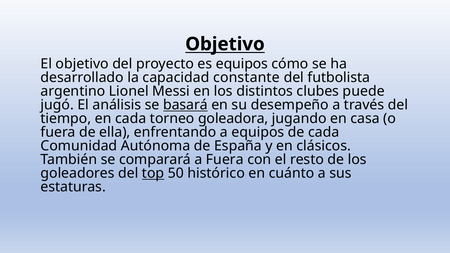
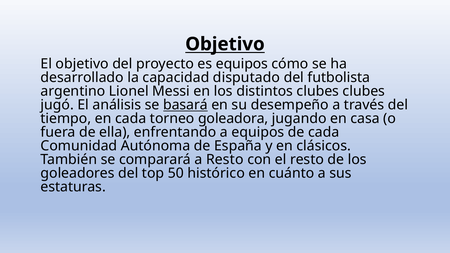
constante: constante -> disputado (247, 78)
clubes puede: puede -> clubes (364, 91)
a Fuera: Fuera -> Resto (225, 160)
top underline: present -> none (153, 173)
